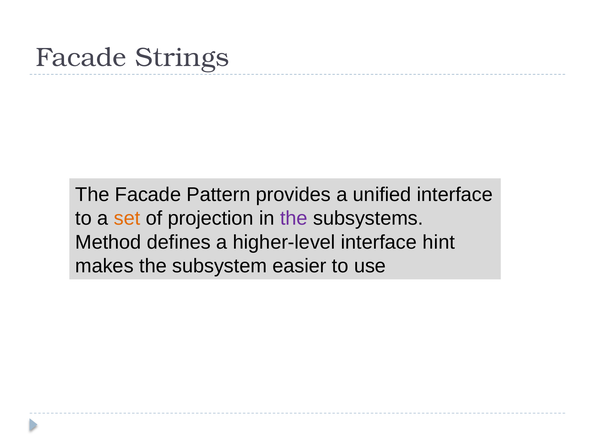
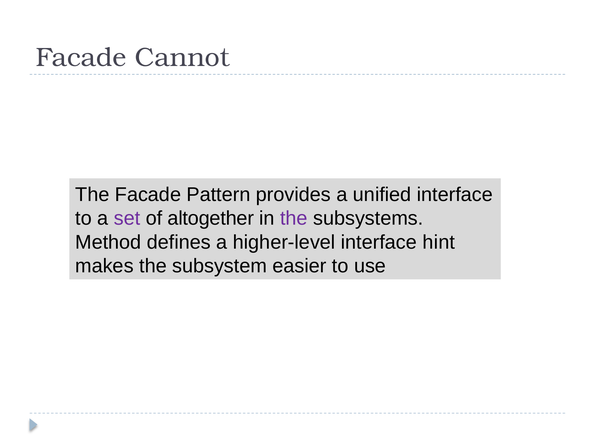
Strings: Strings -> Cannot (182, 57)
set colour: orange -> purple (127, 218)
projection: projection -> altogether (211, 218)
